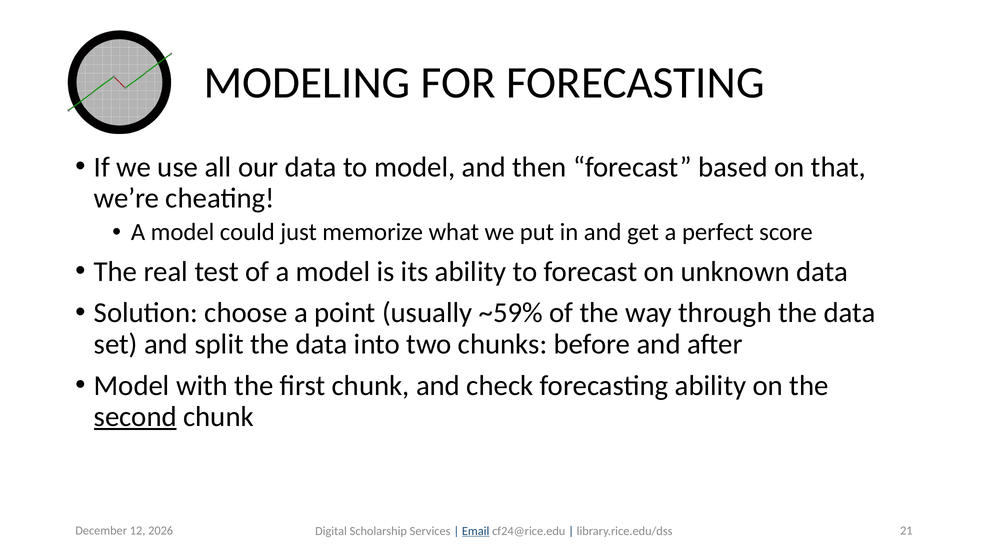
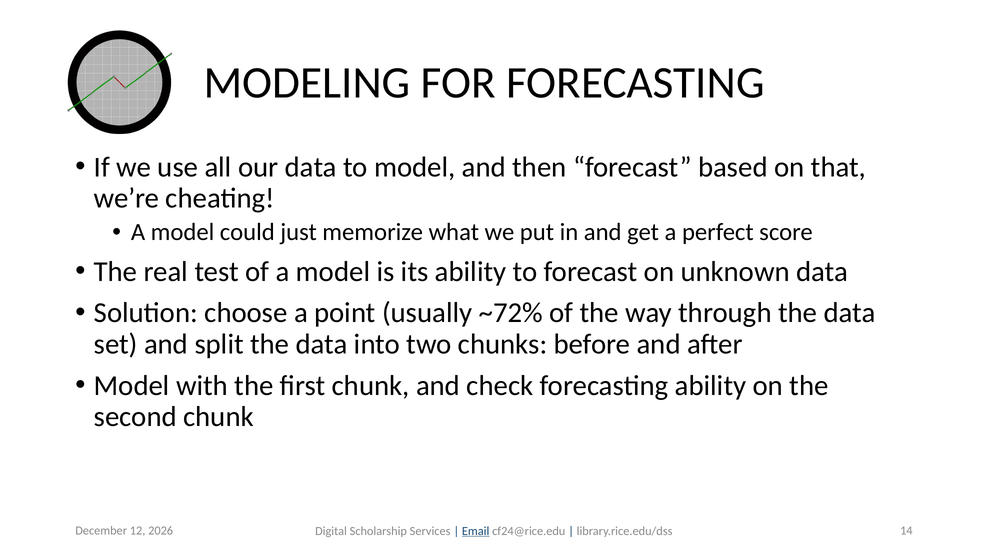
~59%: ~59% -> ~72% (511, 313)
second underline: present -> none (135, 417)
21: 21 -> 14 (906, 531)
